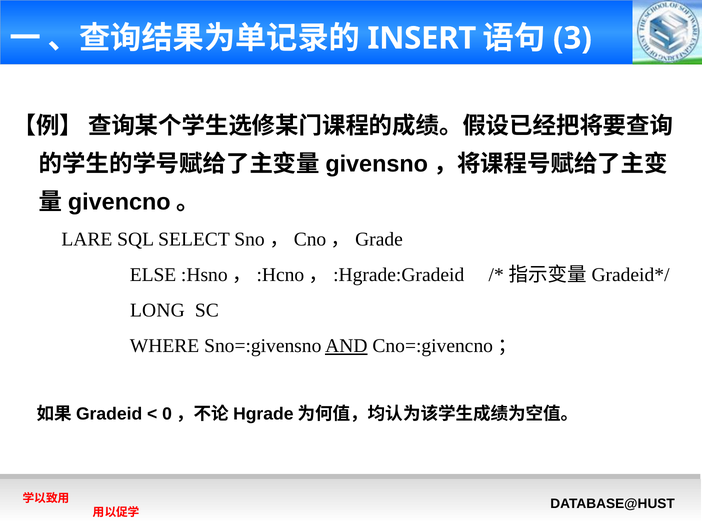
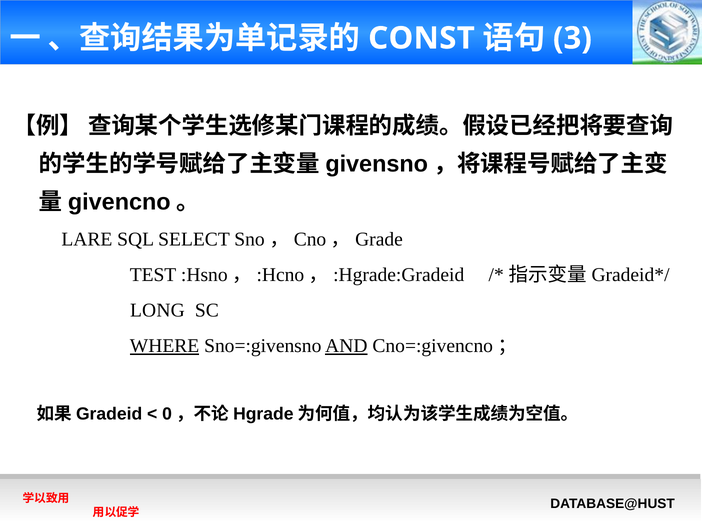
INSERT: INSERT -> CONST (421, 38)
ELSE: ELSE -> TEST (153, 275)
WHERE underline: none -> present (165, 346)
